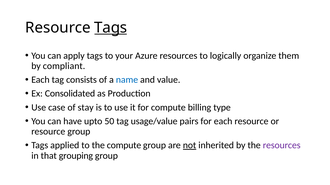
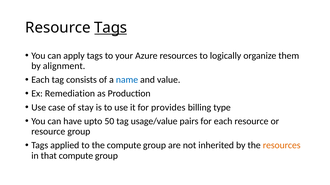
compliant: compliant -> alignment (64, 66)
Consolidated: Consolidated -> Remediation (70, 94)
for compute: compute -> provides (168, 108)
not underline: present -> none (190, 146)
resources colour: purple -> orange (282, 146)
that grouping: grouping -> compute (76, 156)
